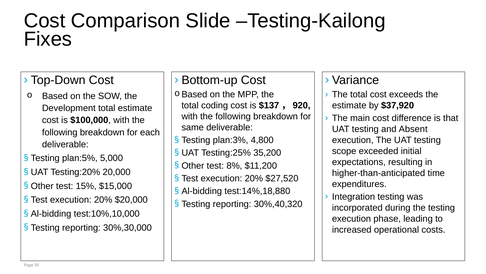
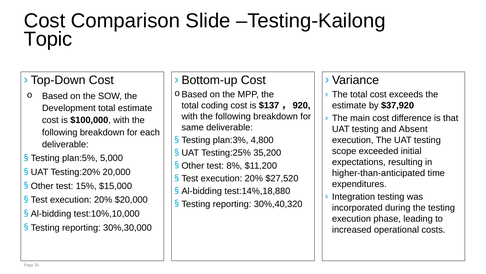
Fixes: Fixes -> Topic (48, 39)
